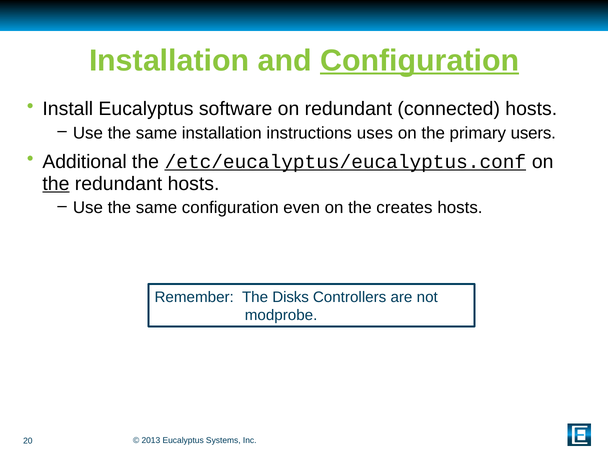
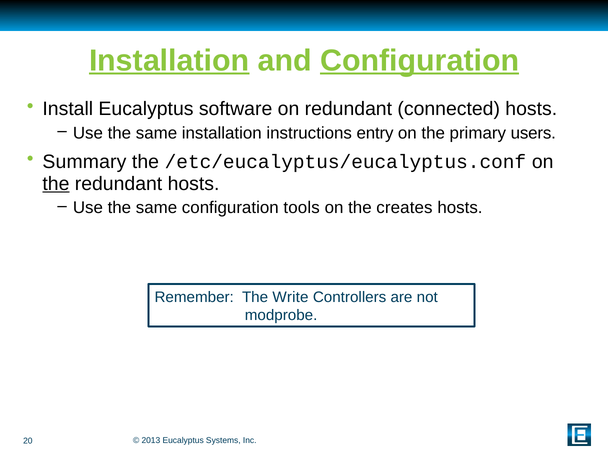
Installation underline: none -> present (169, 60)
uses: uses -> entry (375, 133)
Additional: Additional -> Summary (84, 162)
/etc/eucalyptus/eucalyptus.conf underline: present -> none (345, 162)
even: even -> tools (302, 208)
Disks: Disks -> Write (290, 297)
